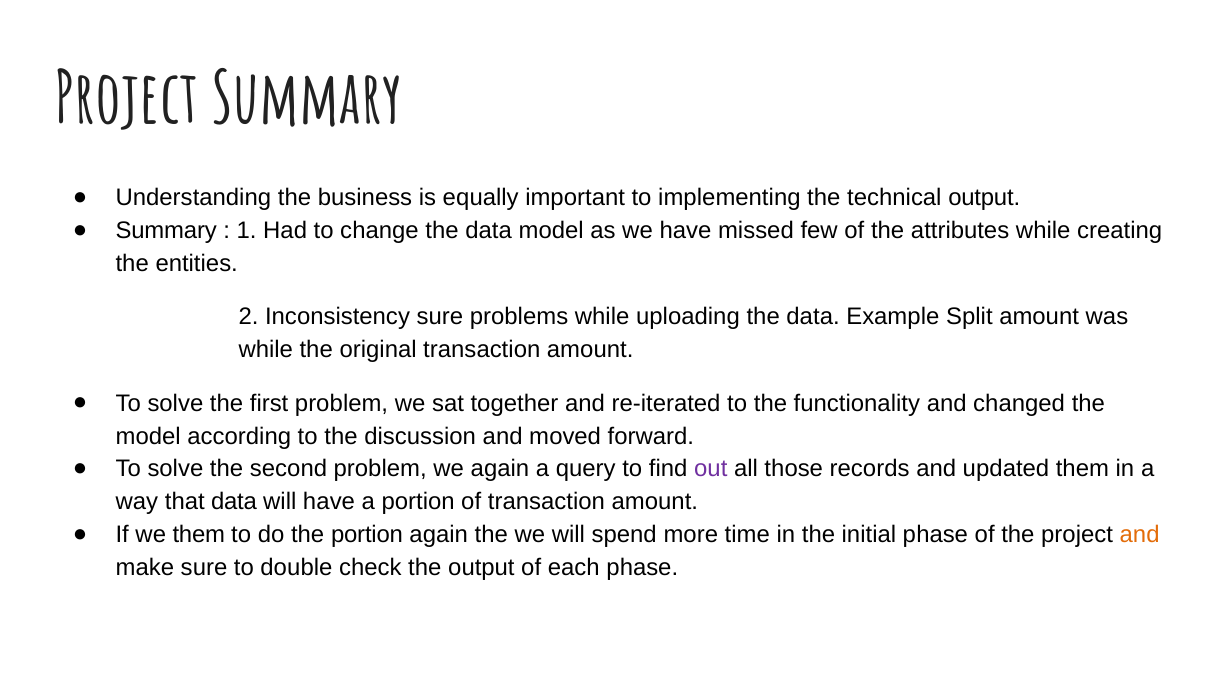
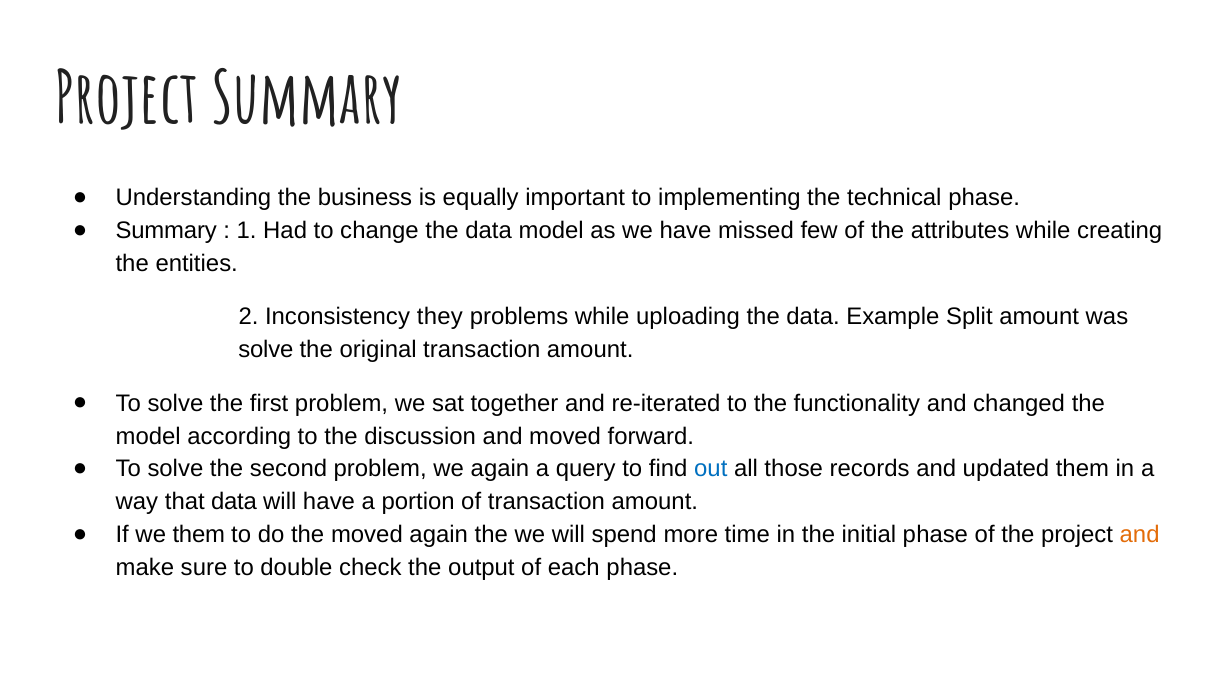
technical output: output -> phase (984, 198)
Inconsistency sure: sure -> they (440, 317)
while: while -> solve (266, 350)
out colour: purple -> blue (711, 469)
the portion: portion -> moved (367, 535)
